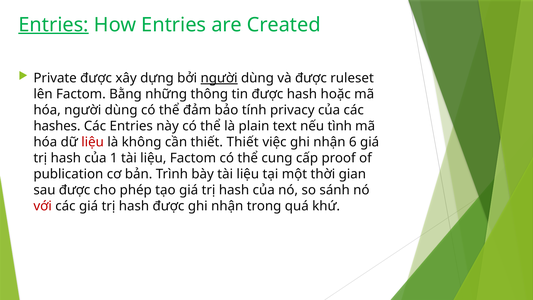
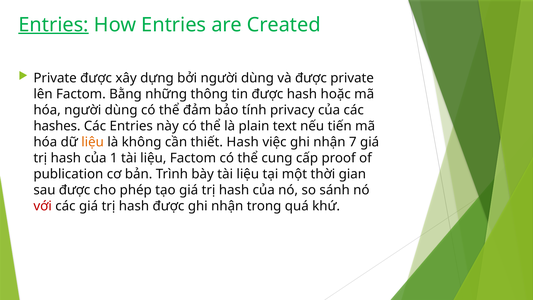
người underline: present -> none (219, 78)
được ruleset: ruleset -> private (352, 78)
tình: tình -> tiến (340, 126)
liệu colour: red -> orange (93, 142)
thiết Thiết: Thiết -> Hash (243, 142)
6: 6 -> 7 (353, 142)
